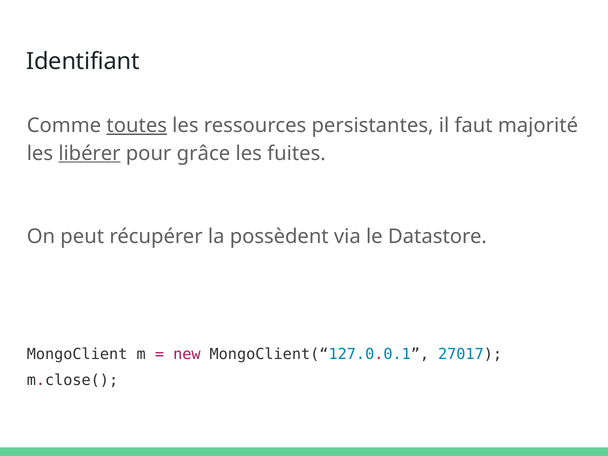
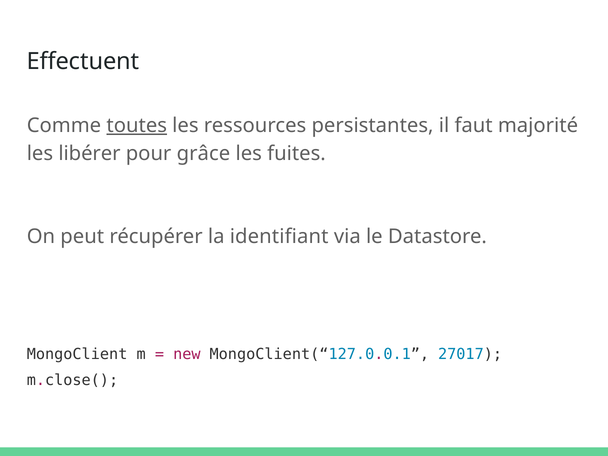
Identifiant: Identifiant -> Effectuent (83, 61)
libérer underline: present -> none (89, 153)
possèdent: possèdent -> identifiant (279, 236)
